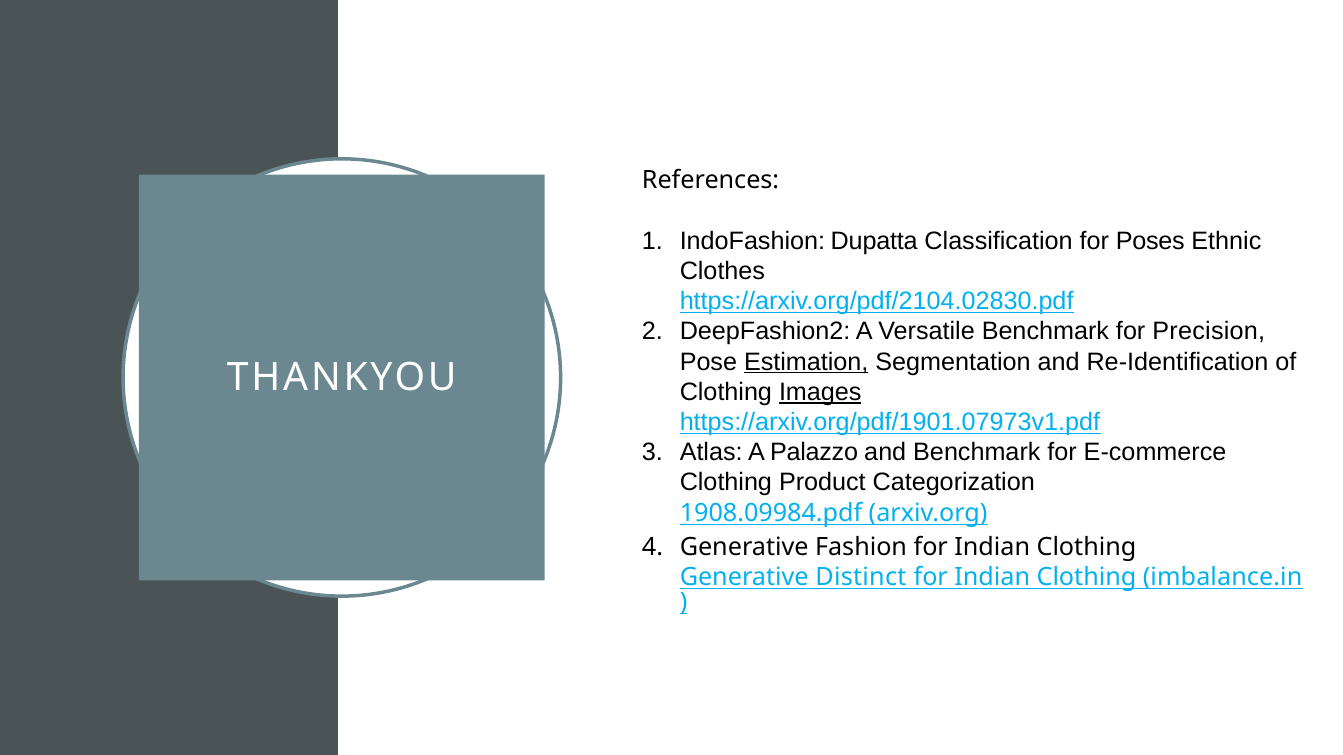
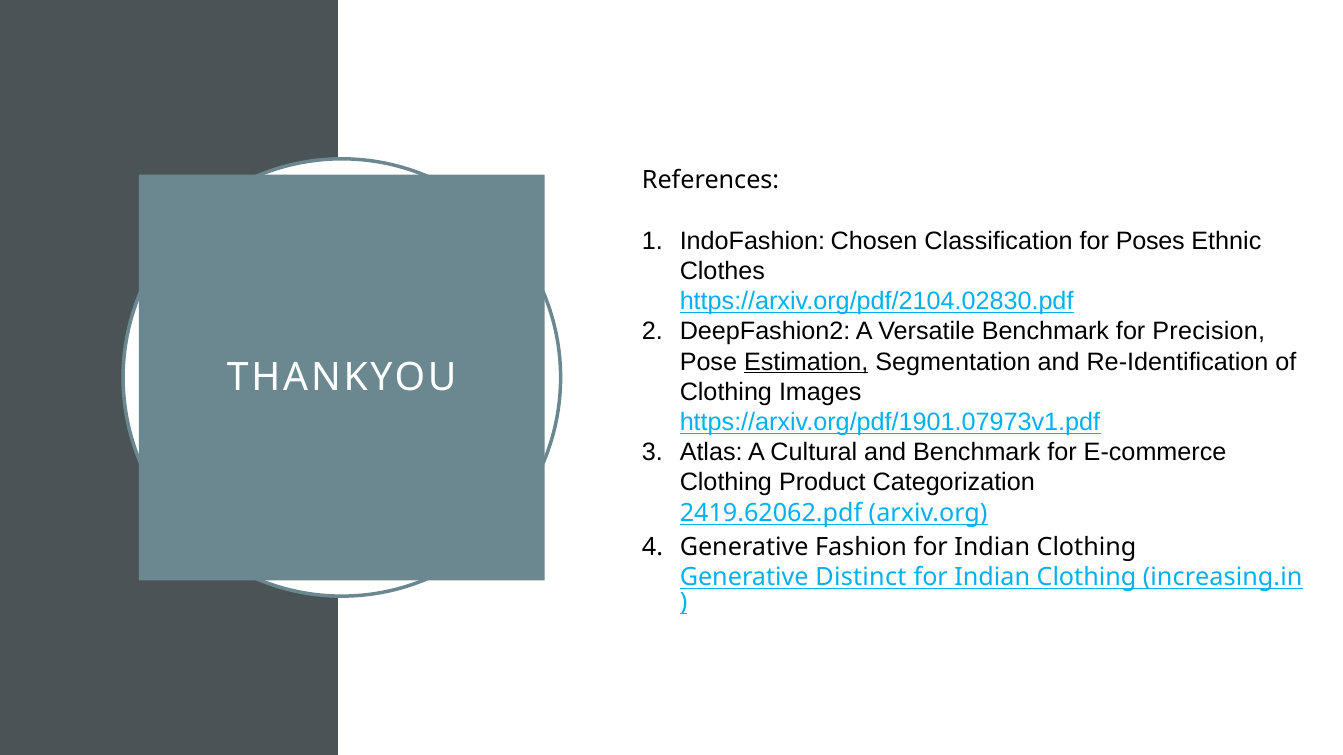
Dupatta: Dupatta -> Chosen (874, 241)
Images underline: present -> none (820, 392)
Palazzo: Palazzo -> Cultural (814, 453)
1908.09984.pdf: 1908.09984.pdf -> 2419.62062.pdf (771, 513)
imbalance.in: imbalance.in -> increasing.in (1223, 578)
